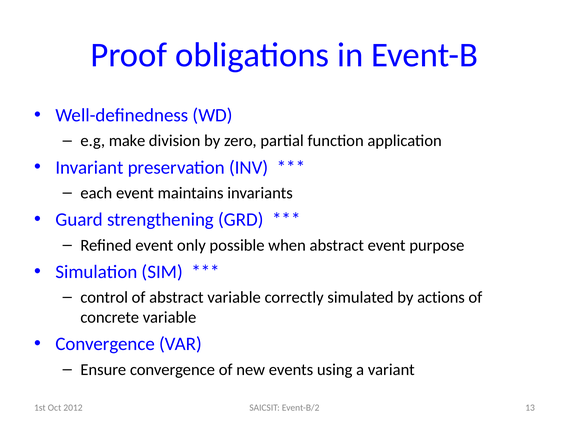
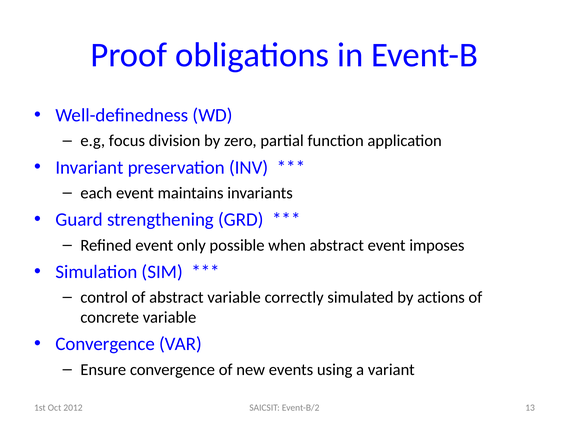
make: make -> focus (127, 141)
purpose: purpose -> imposes (437, 245)
